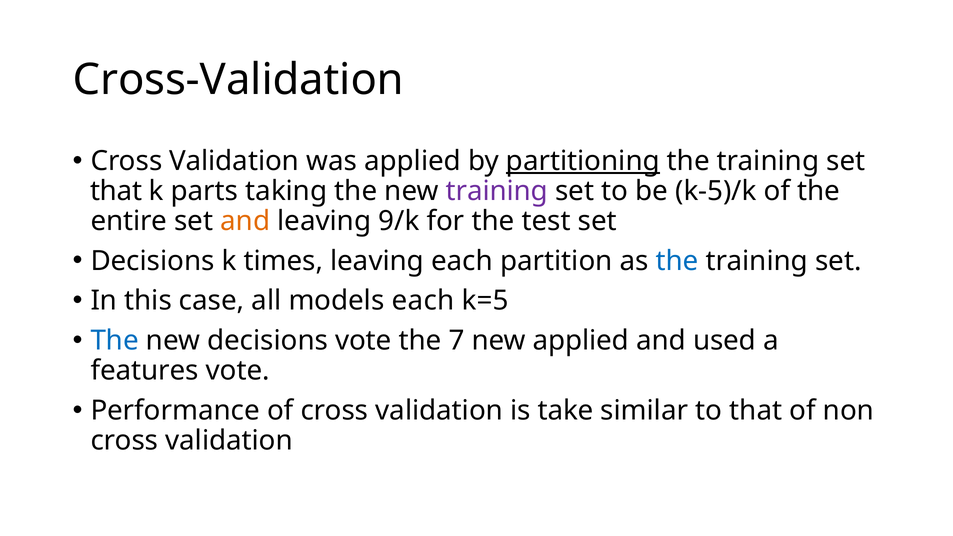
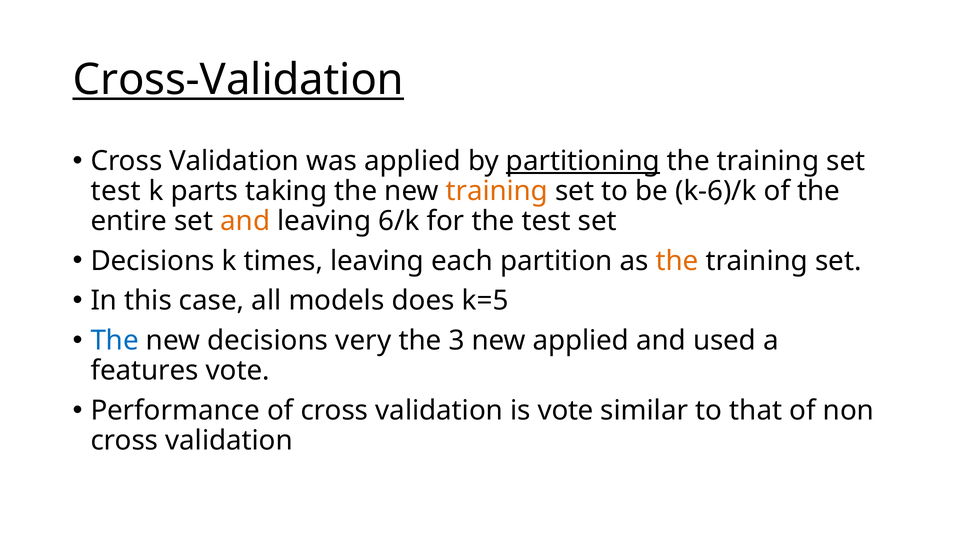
Cross-Validation underline: none -> present (238, 80)
that: that -> test (116, 191)
training colour: purple -> orange (497, 191)
k-5)/k: k-5)/k -> k-6)/k (716, 191)
9/k: 9/k -> 6/k (399, 221)
the colour: blue -> orange (677, 261)
models each: each -> does (423, 301)
decisions vote: vote -> very (363, 341)
7: 7 -> 3 (456, 341)
is take: take -> vote (566, 411)
